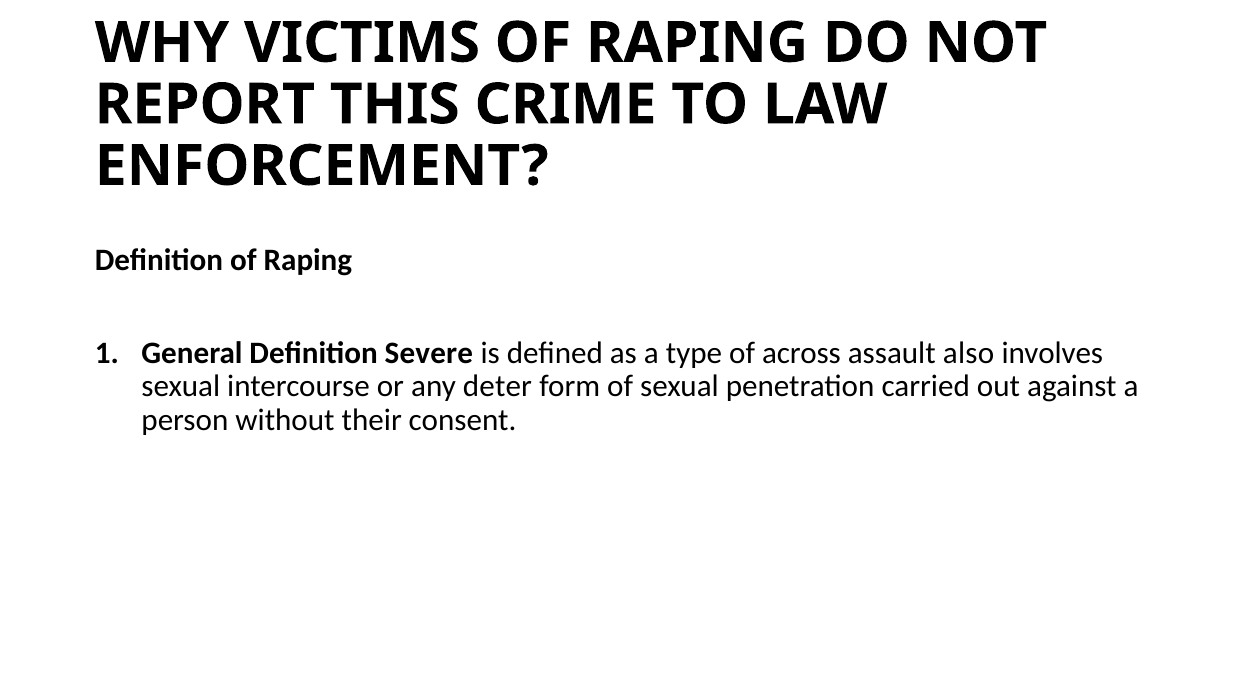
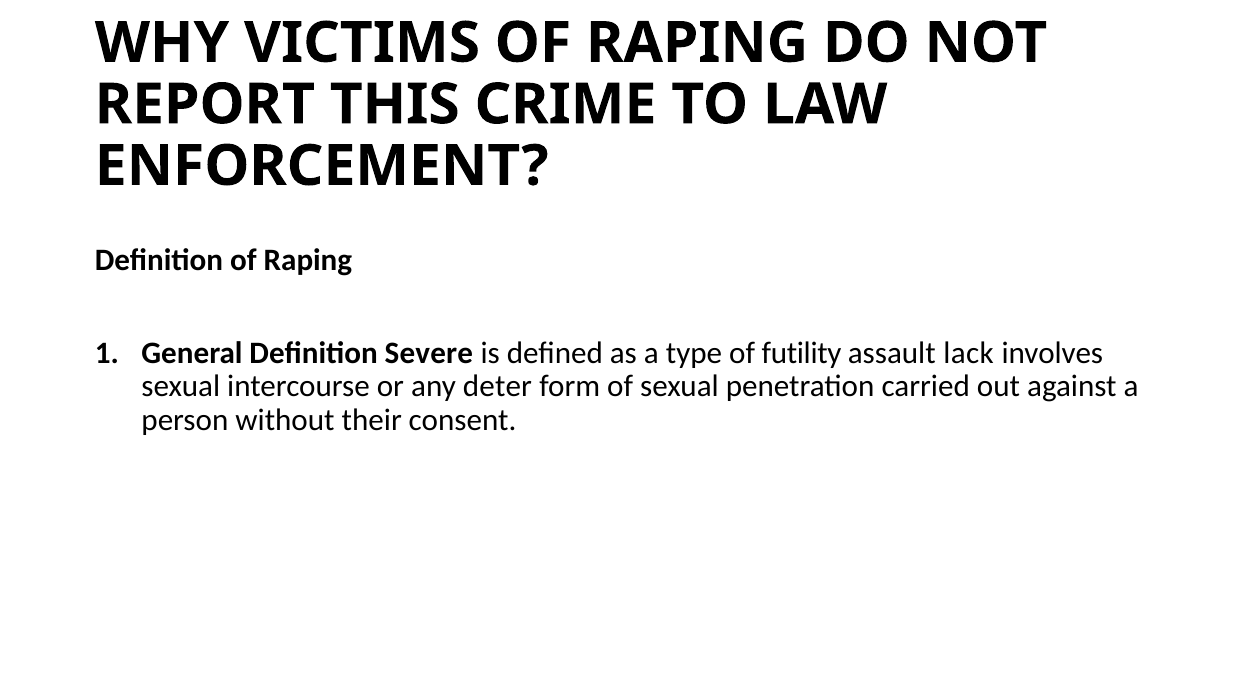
across: across -> futility (802, 353)
also: also -> lack (969, 353)
